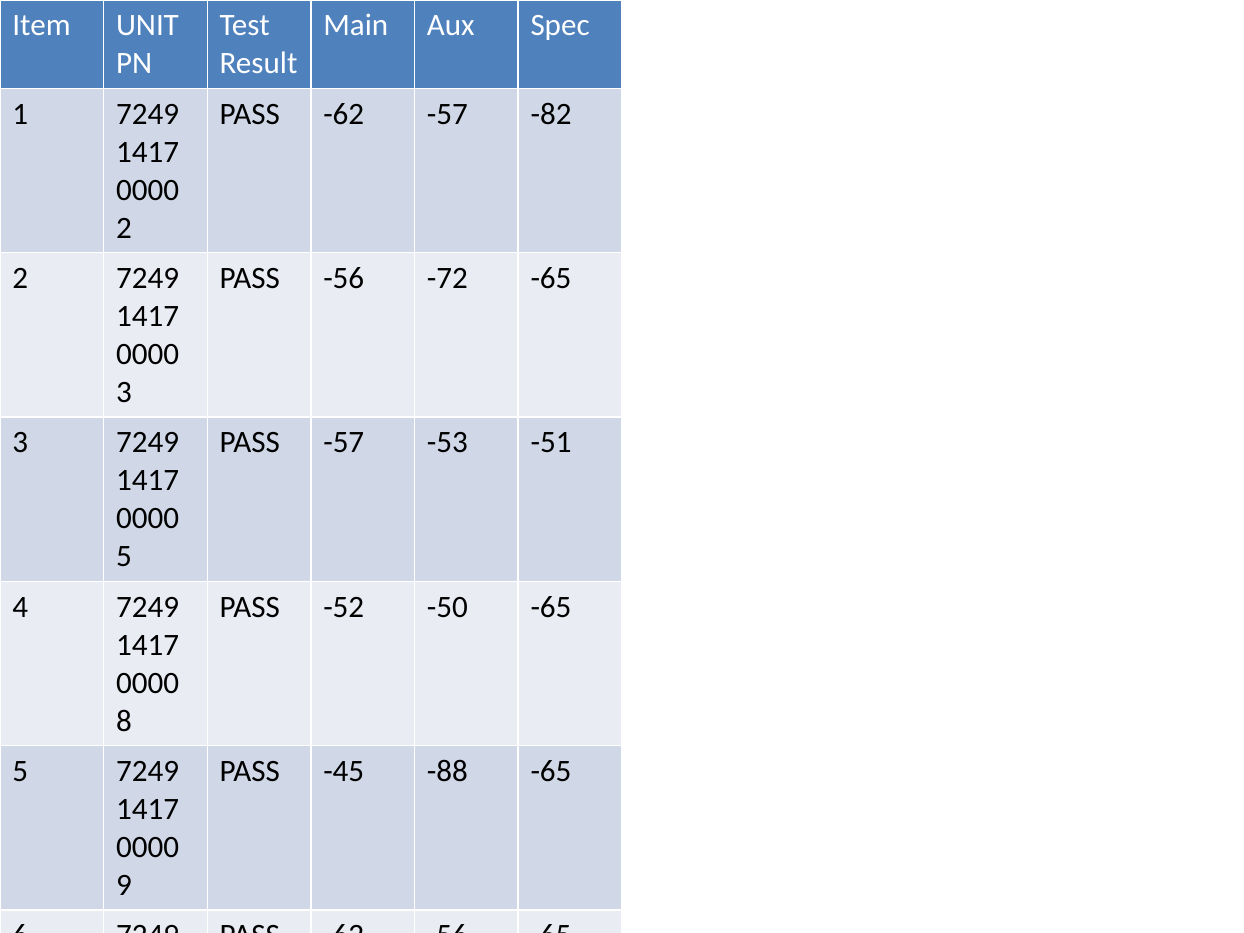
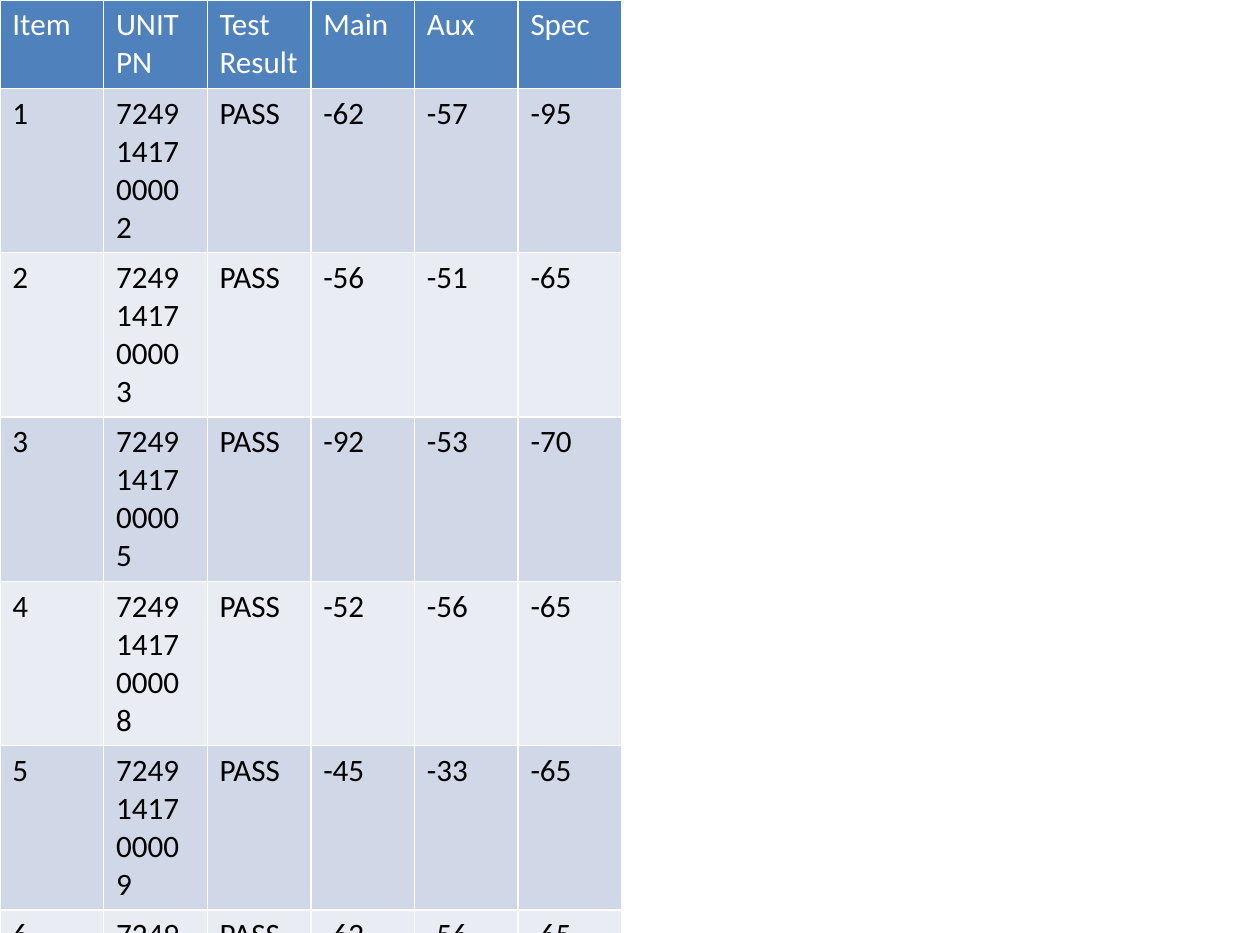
-82: -82 -> -95 (551, 114)
-72: -72 -> -51 (447, 278)
PASS -57: -57 -> -92 (344, 443)
-51: -51 -> -70 (551, 443)
-52 -50: -50 -> -56 (447, 607)
-88: -88 -> -33 (447, 771)
